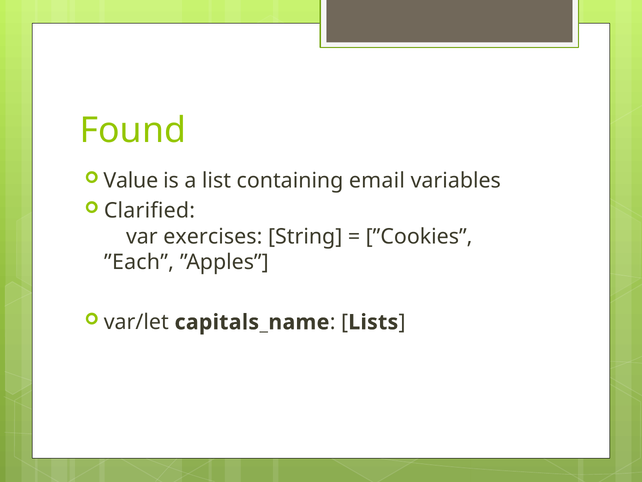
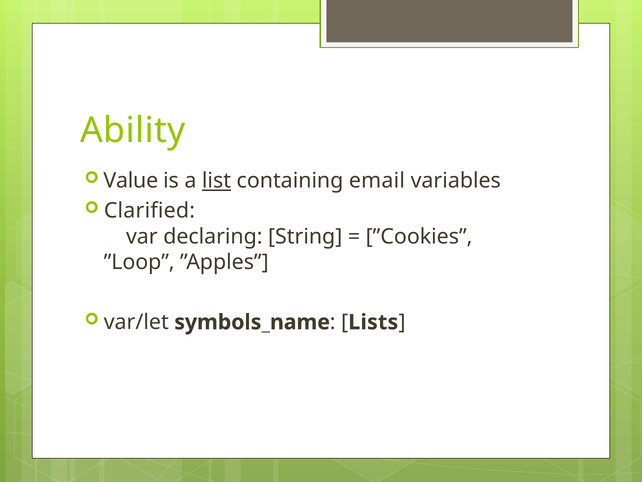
Found: Found -> Ability (133, 130)
list underline: none -> present (216, 181)
exercises: exercises -> declaring (213, 236)
”Each: ”Each -> ”Loop (139, 262)
capitals_name: capitals_name -> symbols_name (252, 322)
